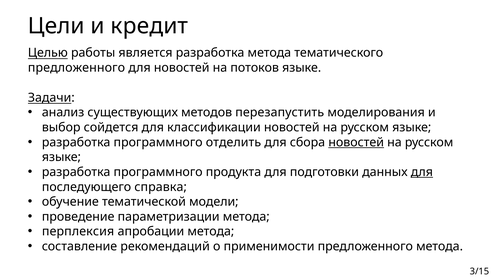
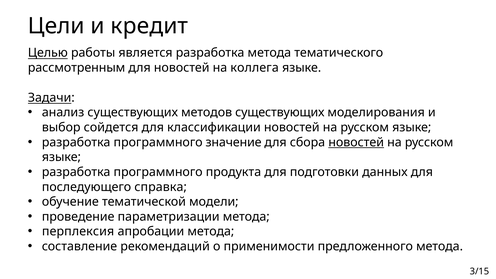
предложенного: предложенного -> рассмотренным (77, 68)
потоков: потоков -> коллега (255, 68)
методов перезапустить: перезапустить -> существующих (280, 113)
отделить: отделить -> значение (234, 142)
для underline: present -> none (422, 172)
